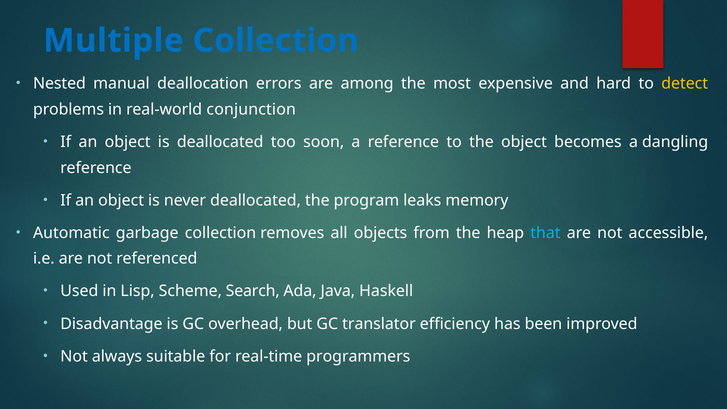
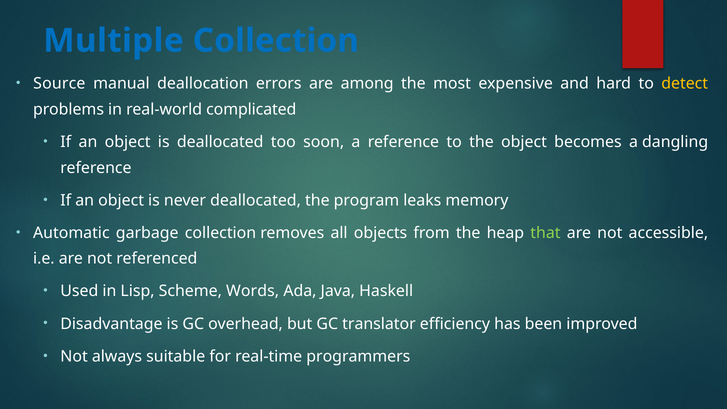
Nested: Nested -> Source (59, 84)
conjunction: conjunction -> complicated (251, 109)
that colour: light blue -> light green (545, 233)
Search: Search -> Words (253, 291)
